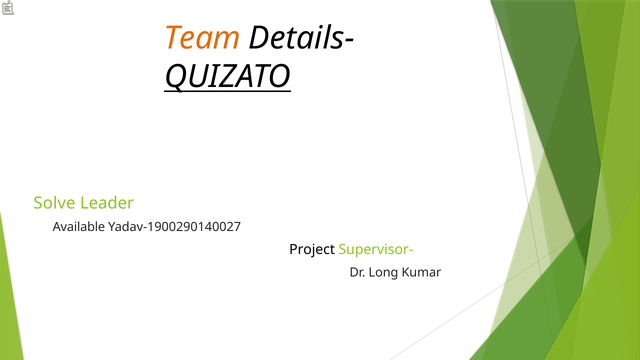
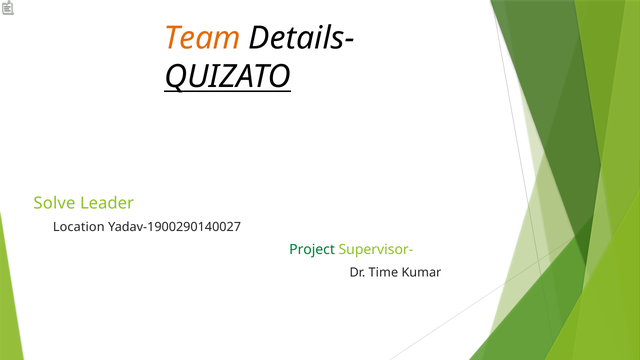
Available: Available -> Location (79, 227)
Project colour: black -> green (312, 250)
Long: Long -> Time (383, 272)
